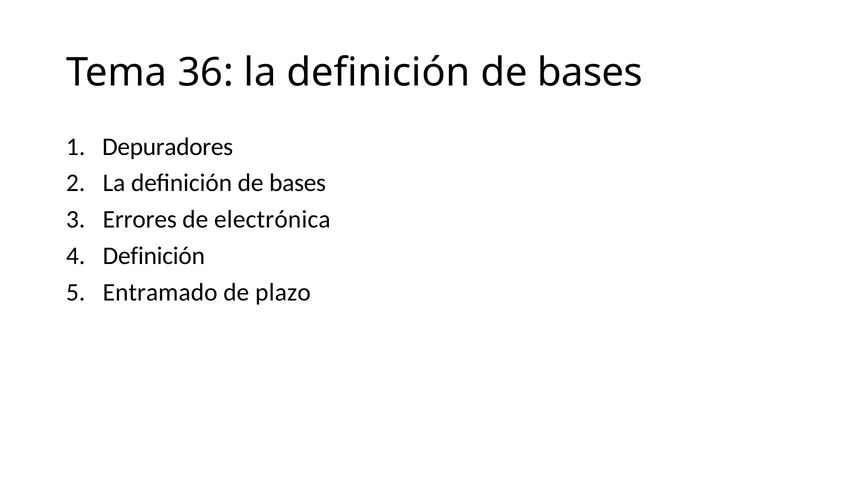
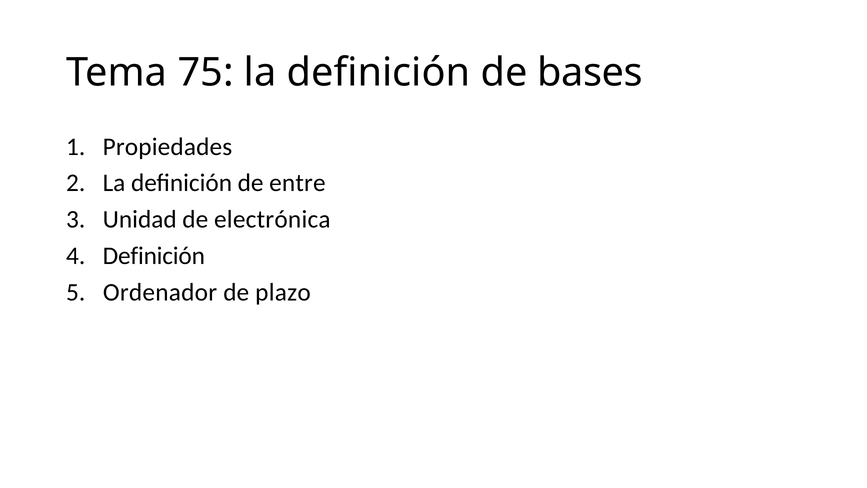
36: 36 -> 75 (206, 73)
Depuradores: Depuradores -> Propiedades (167, 147)
bases: bases -> entre (297, 183)
Errores: Errores -> Unidad (140, 219)
Entramado: Entramado -> Ordenador (160, 292)
